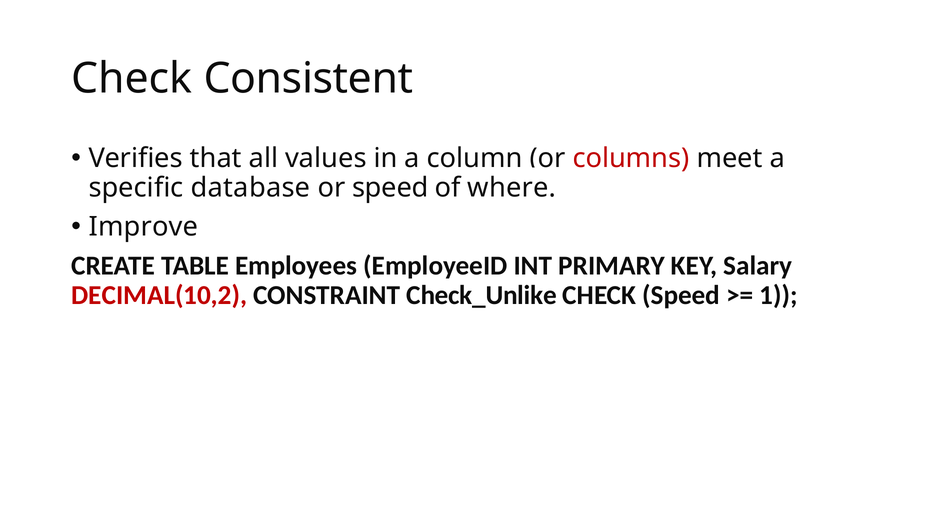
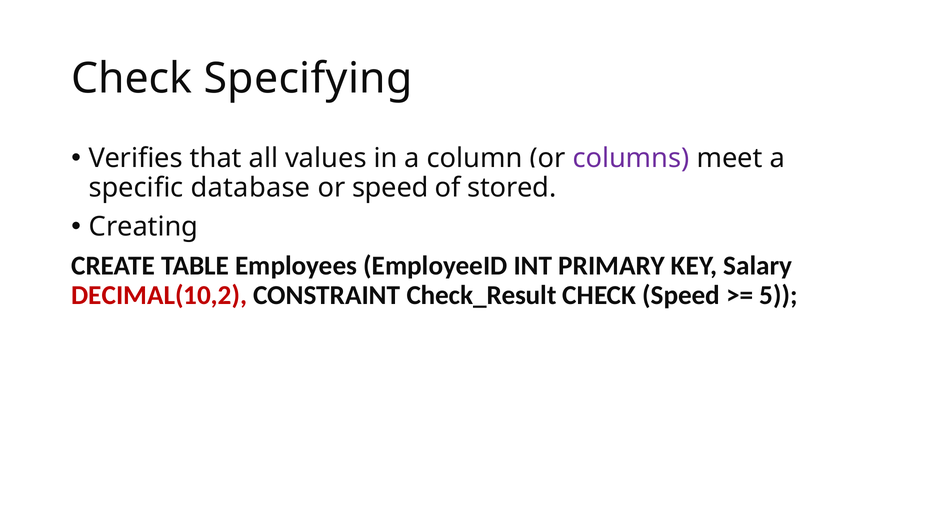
Consistent: Consistent -> Specifying (308, 79)
columns colour: red -> purple (631, 158)
where: where -> stored (512, 188)
Improve: Improve -> Creating (144, 227)
Check_Unlike: Check_Unlike -> Check_Result (481, 295)
1: 1 -> 5 (778, 295)
